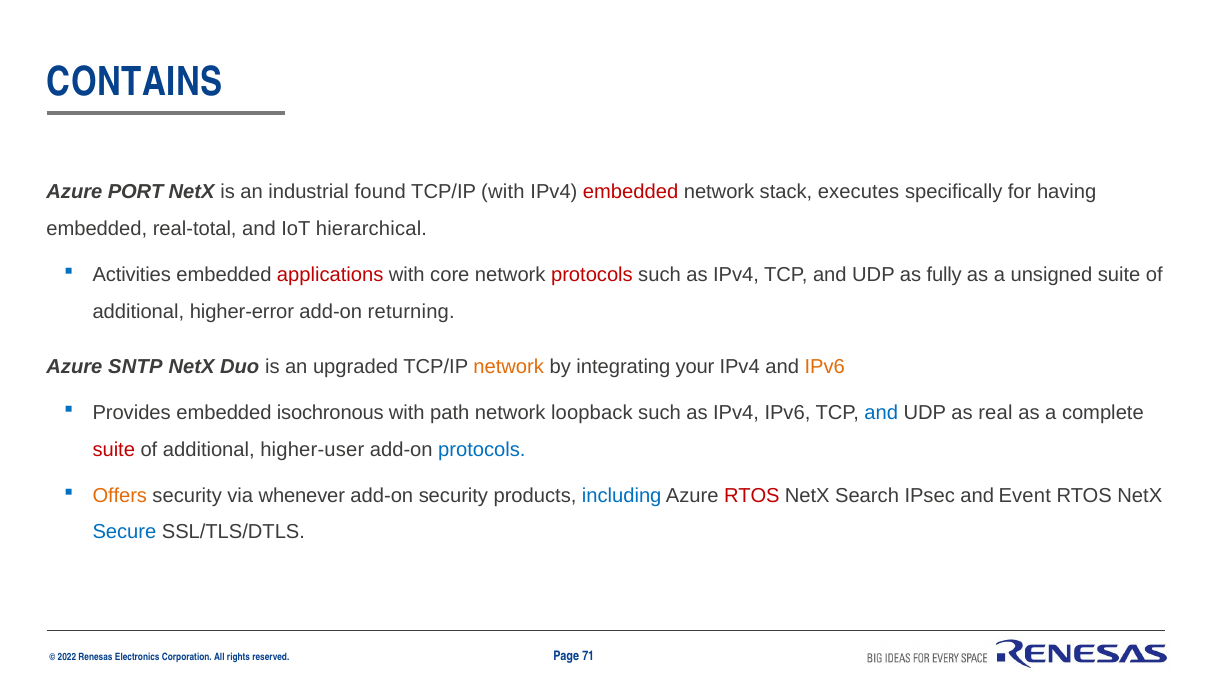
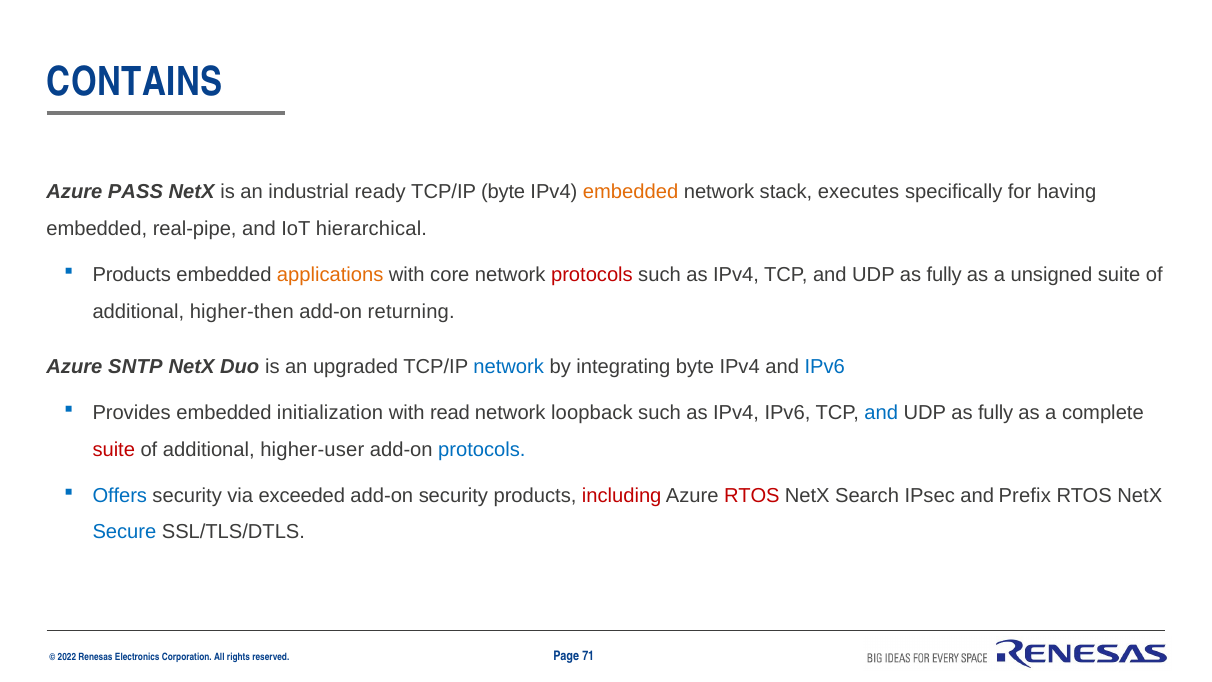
PORT: PORT -> PASS (135, 192)
found: found -> ready (380, 192)
TCP/IP with: with -> byte (503, 192)
embedded colour: red -> orange (631, 192)
real-total: real-total -> real-pipe (195, 229)
Activities: Activities -> Products (132, 275)
applications colour: red -> orange (330, 275)
higher-error: higher-error -> higher-then (242, 311)
network colour: orange -> blue (509, 366)
integrating your: your -> byte (695, 366)
IPv6 colour: orange -> blue (825, 366)
isochronous: isochronous -> initialization (330, 413)
path: path -> read (450, 413)
real: real -> fully (996, 413)
Offers colour: orange -> blue (120, 496)
whenever: whenever -> exceeded (302, 496)
including colour: blue -> red (622, 496)
Event: Event -> Prefix (1025, 496)
